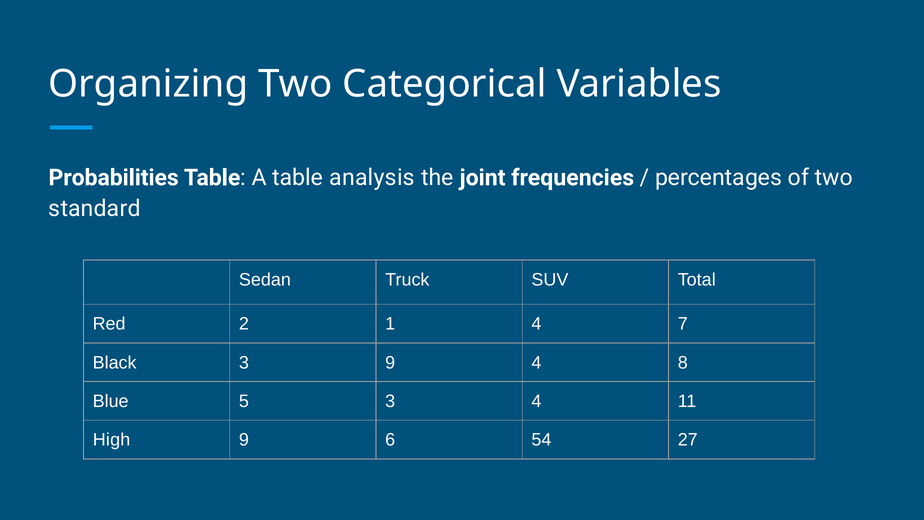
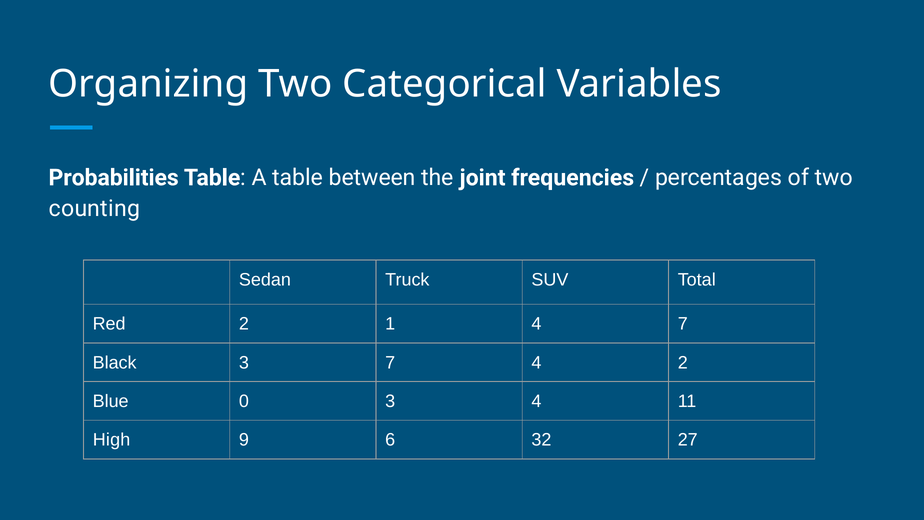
analysis: analysis -> between (372, 178)
standard: standard -> counting (94, 209)
3 9: 9 -> 7 (390, 362)
4 8: 8 -> 2 (683, 362)
5: 5 -> 0 (244, 401)
54: 54 -> 32 (541, 440)
